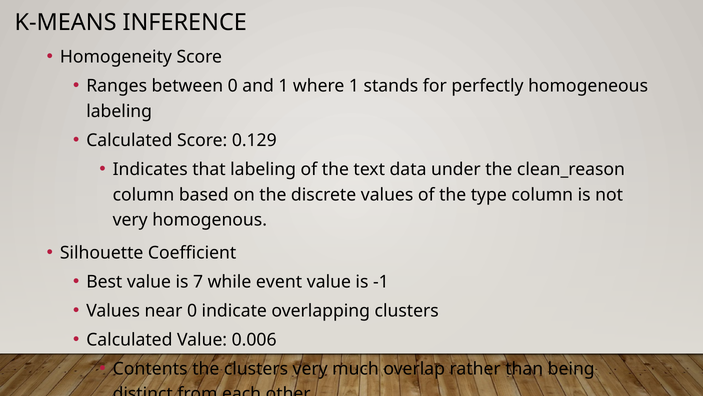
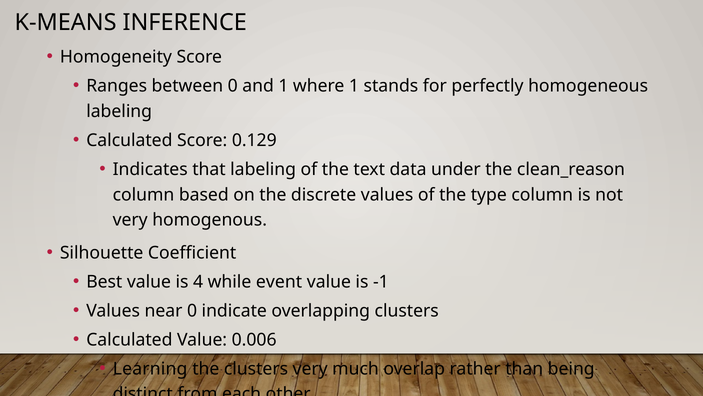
7: 7 -> 4 (198, 281)
Contents: Contents -> Learning (150, 368)
